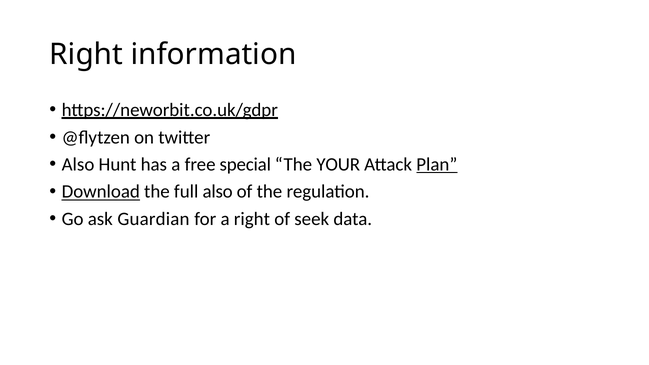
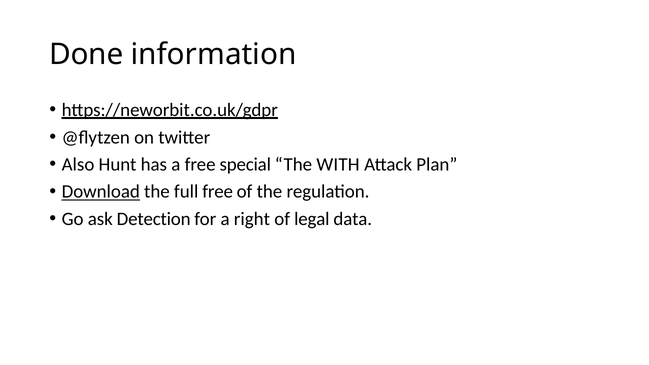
Right: Right -> Done (86, 55)
YOUR: YOUR -> WITH (338, 165)
Plan underline: present -> none (437, 165)
full also: also -> free (218, 192)
Guardian: Guardian -> Detection (154, 219)
seek: seek -> legal (312, 219)
